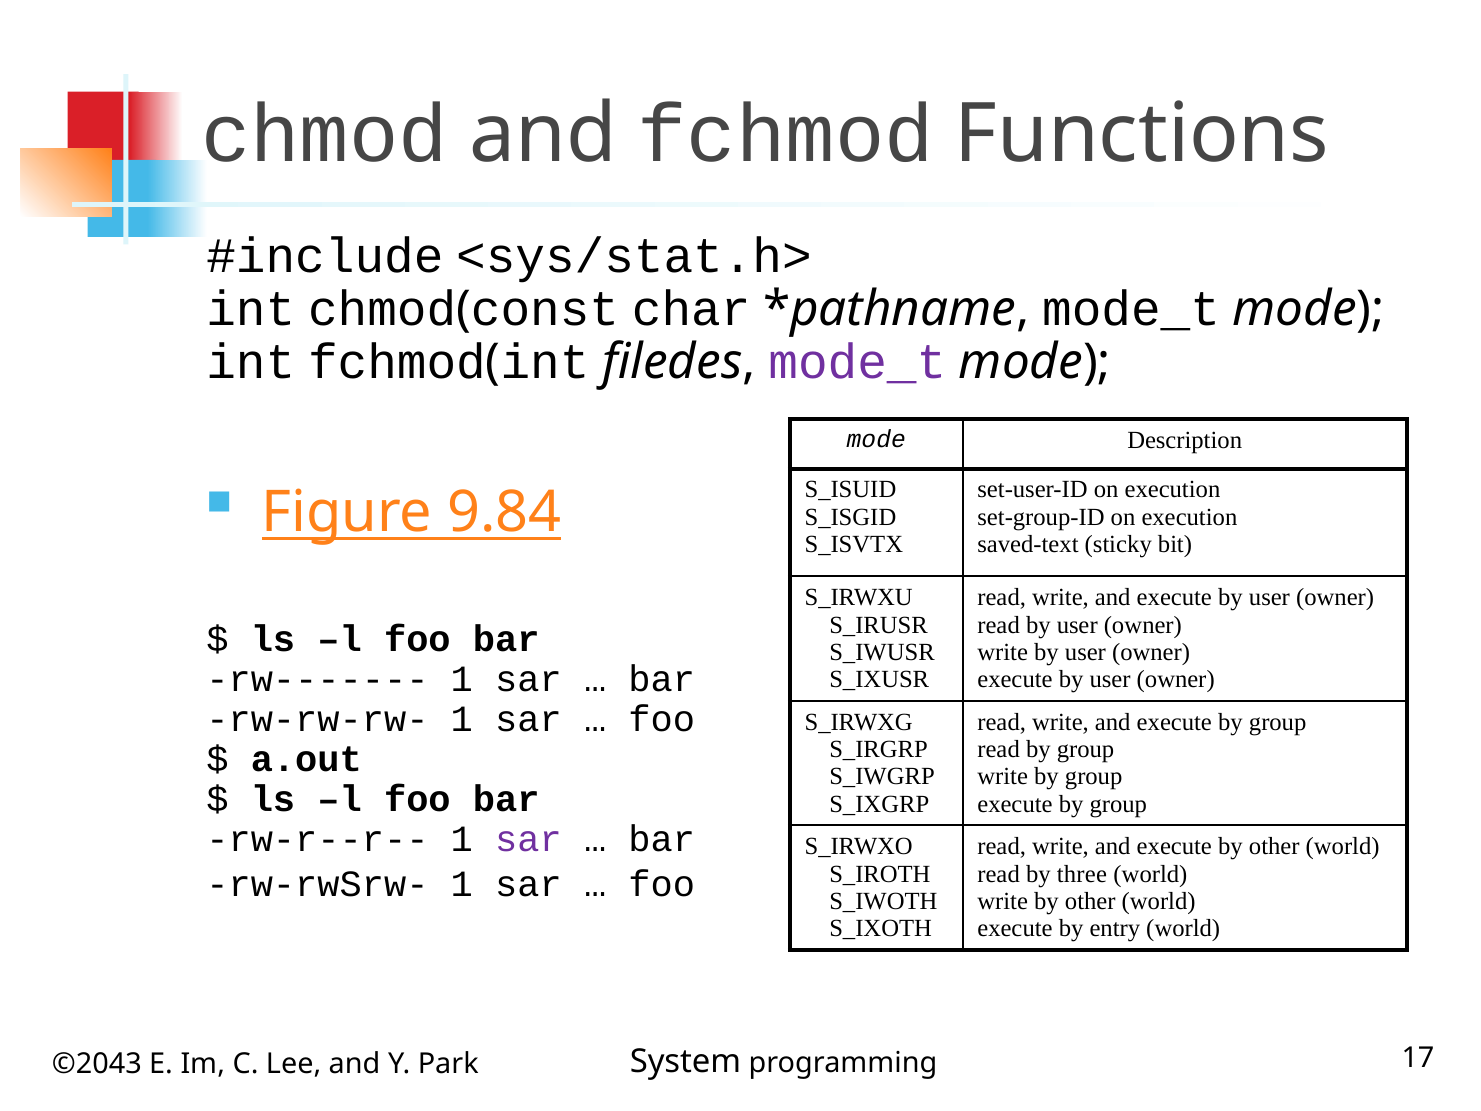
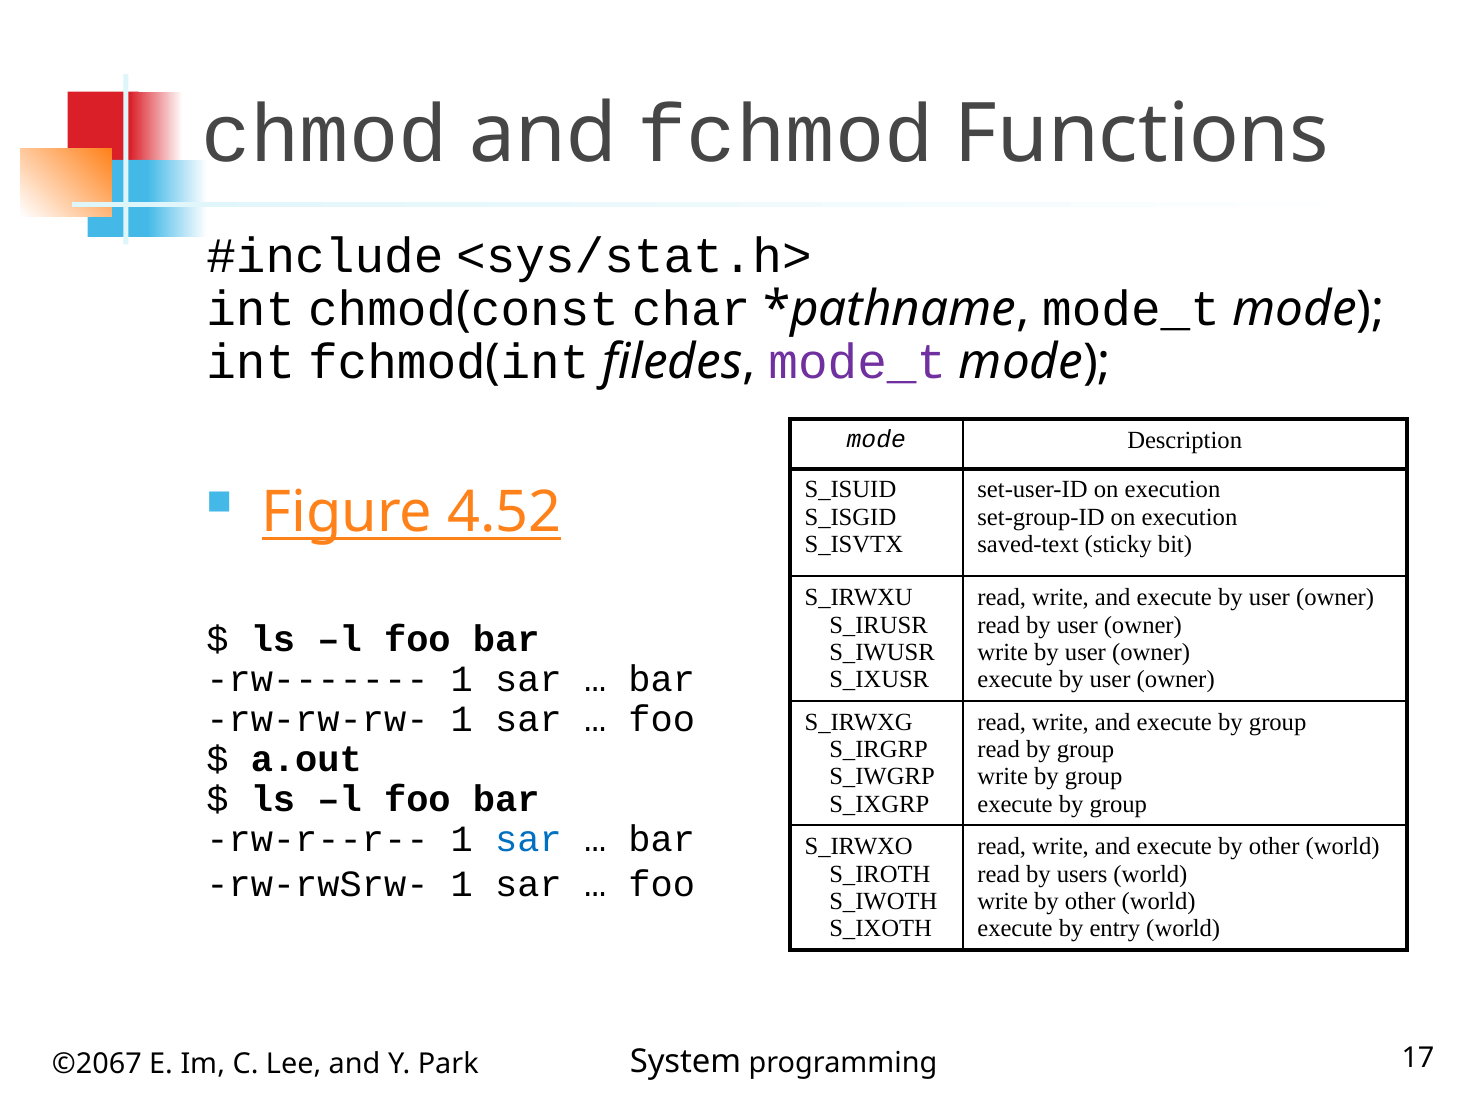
9.84: 9.84 -> 4.52 (504, 512)
sar colour: purple -> blue (528, 839)
three: three -> users (1082, 874)
©2043: ©2043 -> ©2067 (97, 1063)
